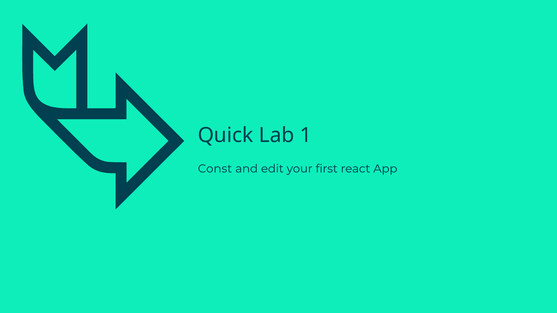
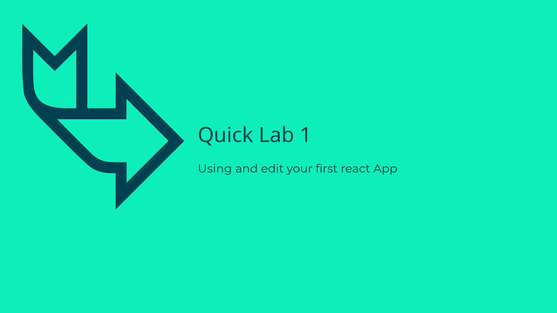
Const: Const -> Using (215, 169)
